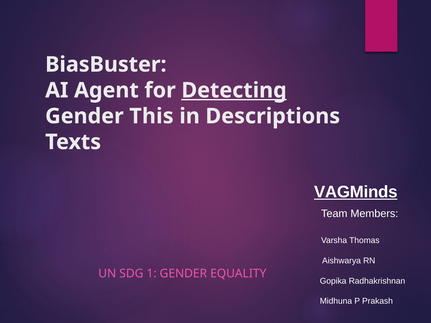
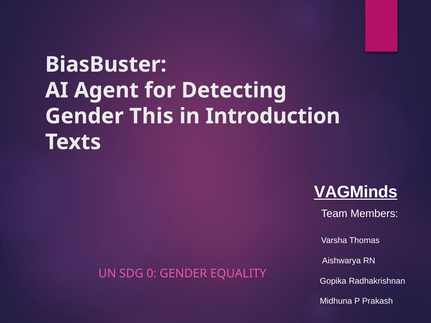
Detecting underline: present -> none (234, 90)
Descriptions: Descriptions -> Introduction (273, 116)
1: 1 -> 0 (152, 274)
